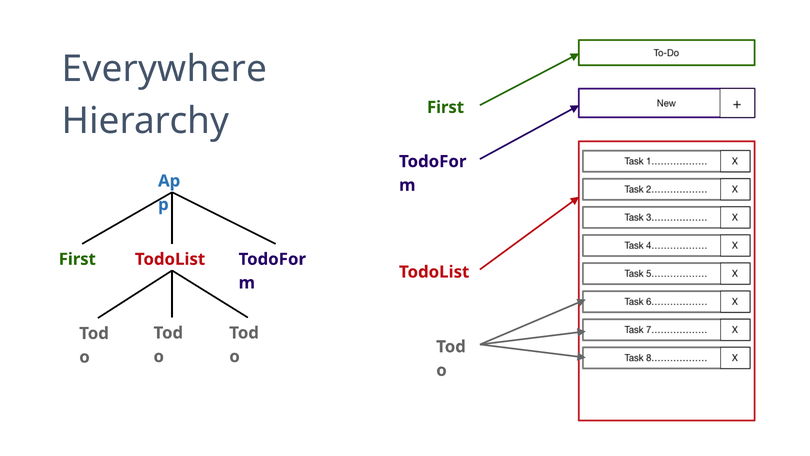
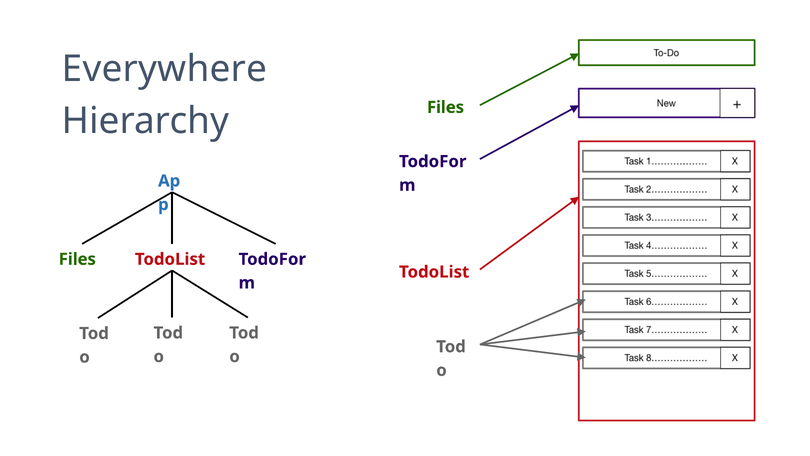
First: First -> Files (445, 107)
First: First -> Files (77, 259)
